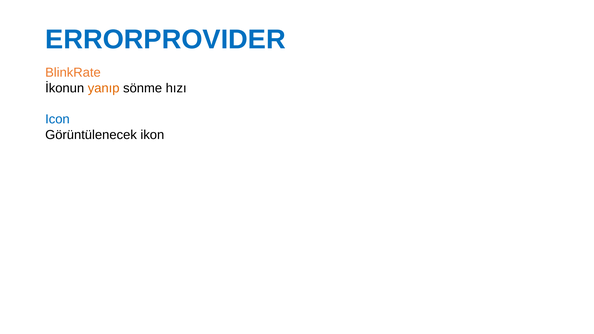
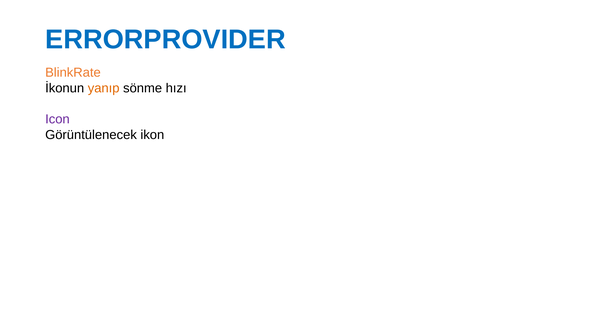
Icon colour: blue -> purple (57, 119)
